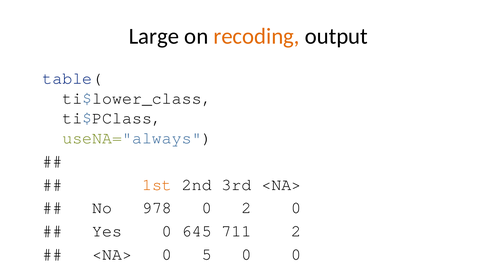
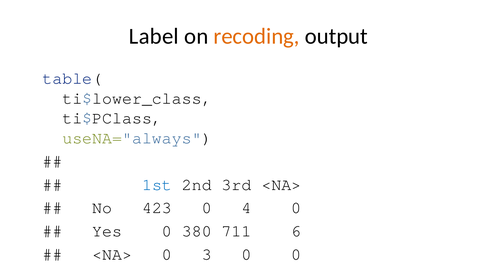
Large: Large -> Label (154, 36)
1st colour: orange -> blue (157, 184)
978: 978 -> 423 (157, 207)
0 2: 2 -> 4 (246, 207)
645: 645 -> 380 (197, 231)
711 2: 2 -> 6 (296, 231)
5: 5 -> 3 (207, 254)
